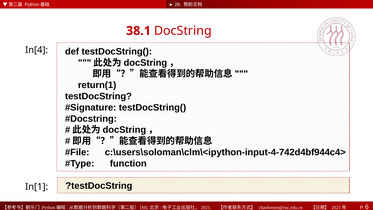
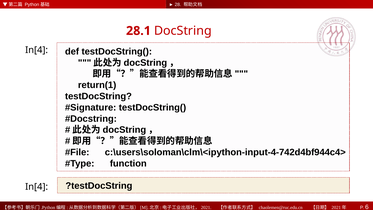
38.1: 38.1 -> 28.1 (138, 31)
In[1: In[1 -> In[4 (37, 187)
